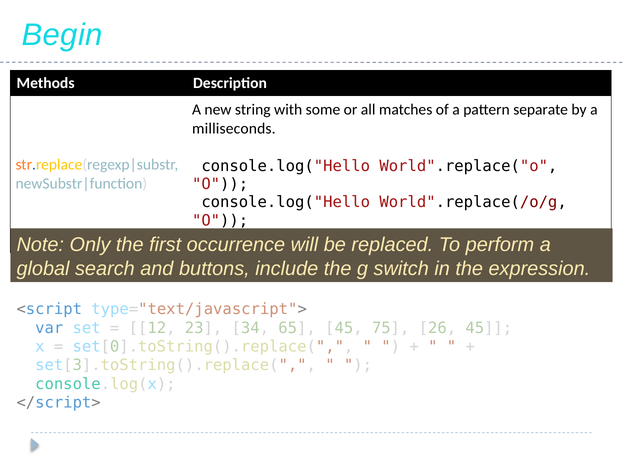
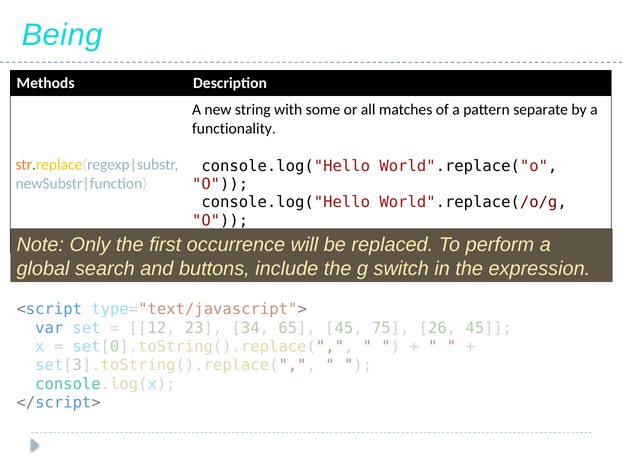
Begin: Begin -> Being (62, 35)
milliseconds: milliseconds -> functionality (234, 129)
